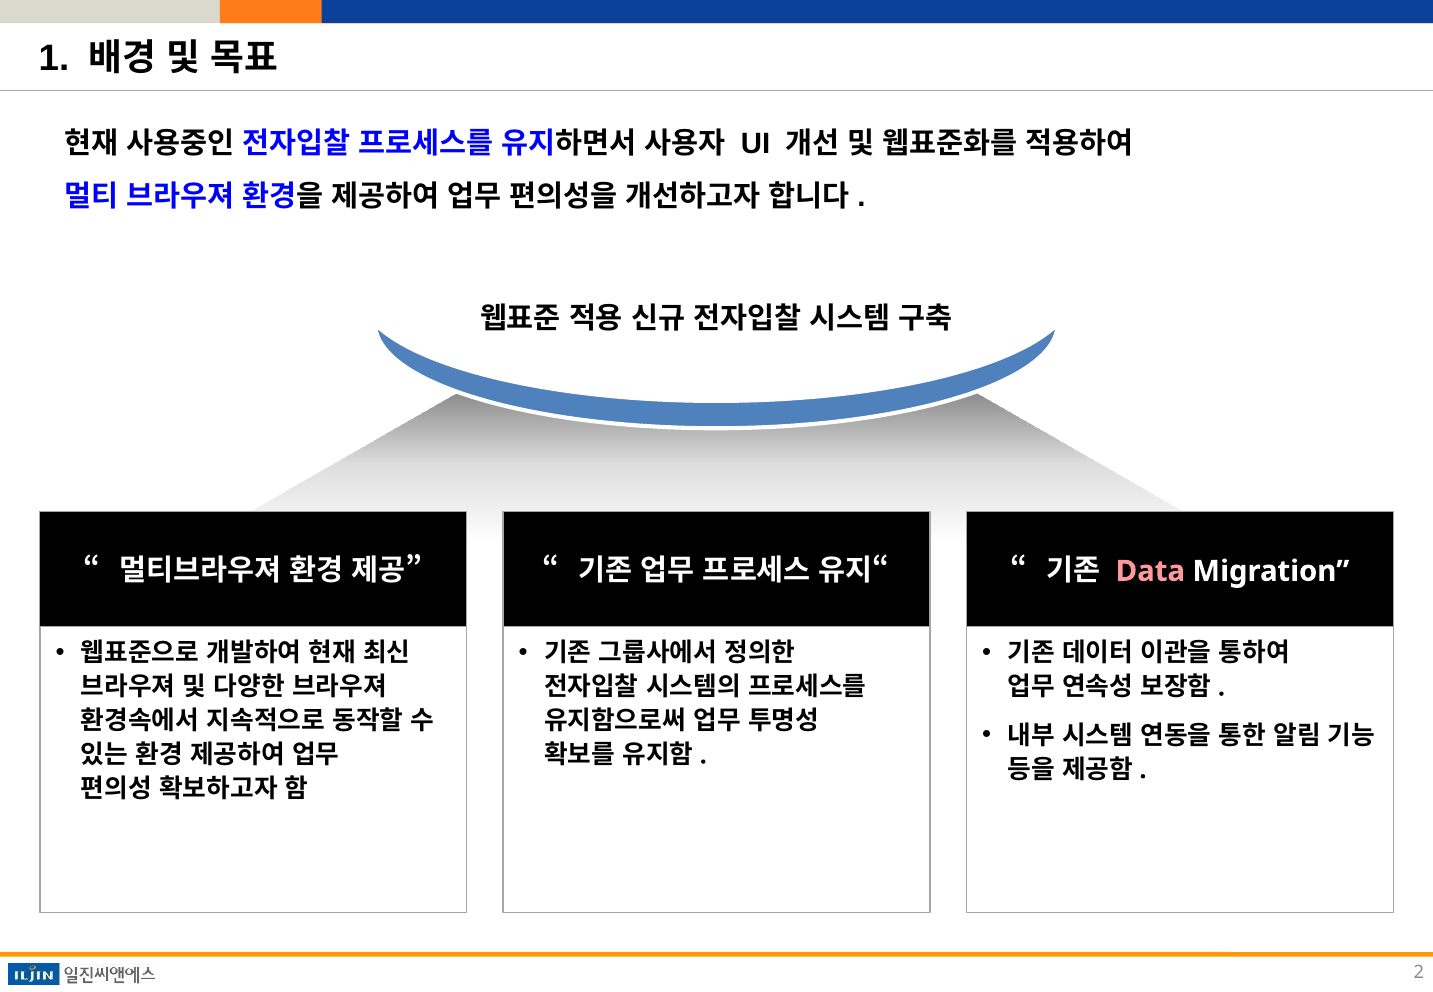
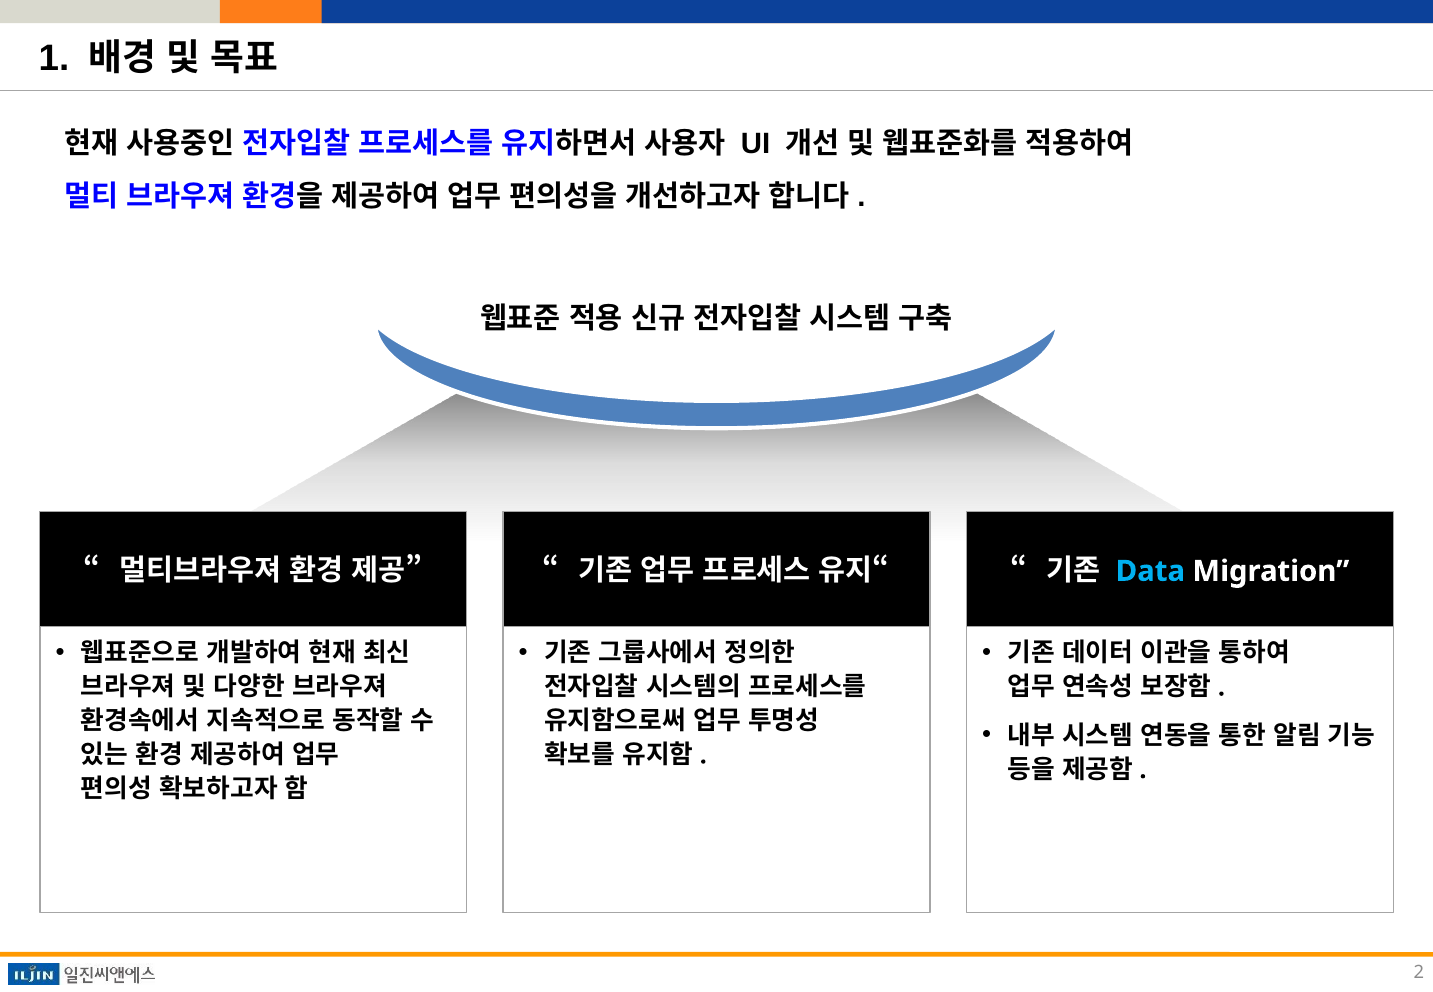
Data colour: pink -> light blue (1150, 571)
